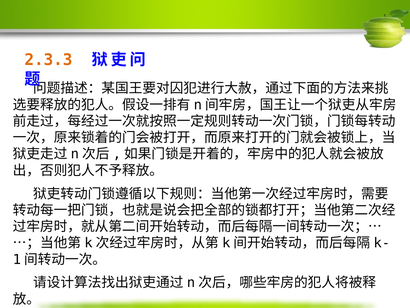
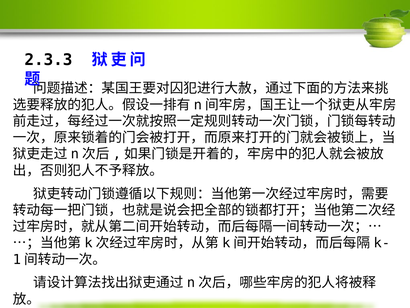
2.3.3 colour: orange -> black (48, 60)
